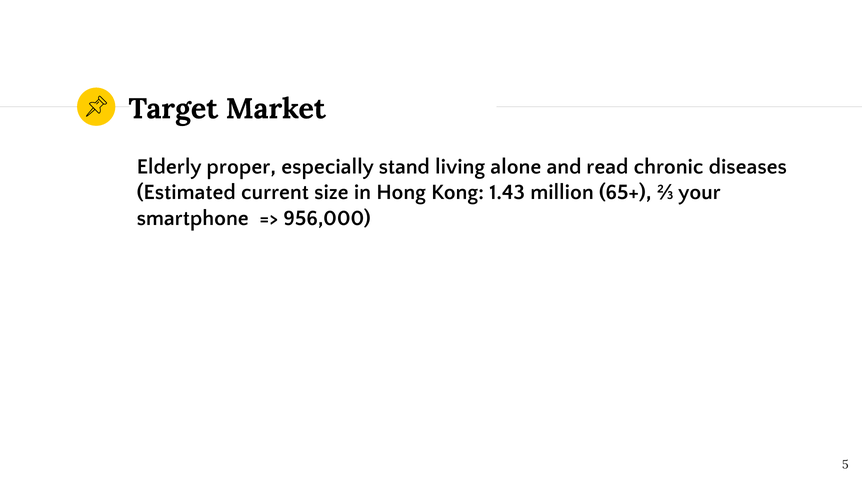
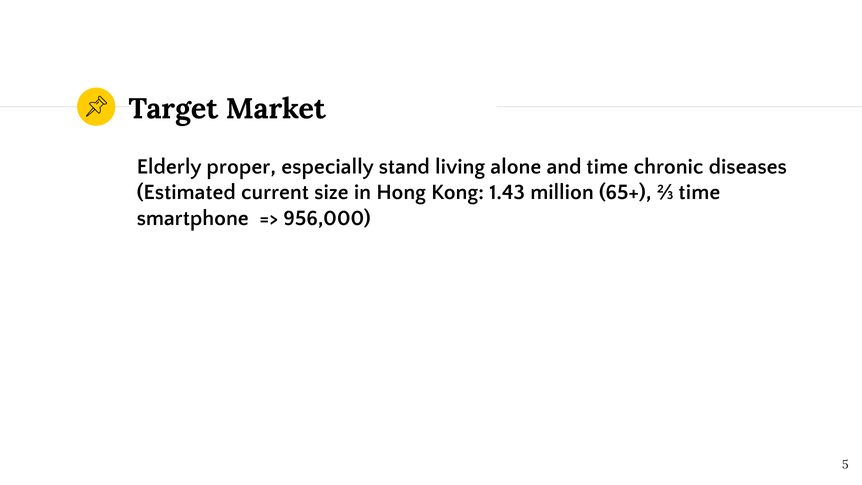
and read: read -> time (607, 166)
⅔ your: your -> time (699, 192)
